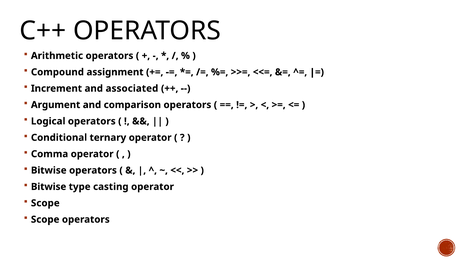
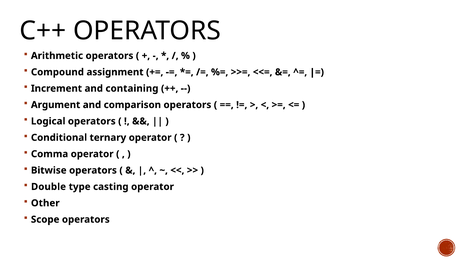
associated: associated -> containing (132, 89)
Bitwise: Bitwise -> Double (49, 187)
Scope: Scope -> Other (45, 203)
